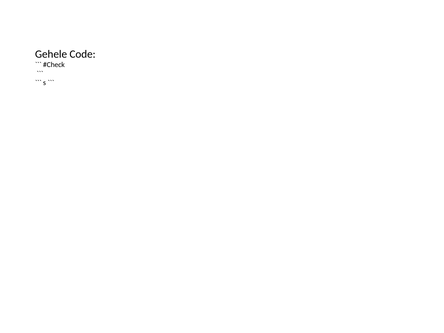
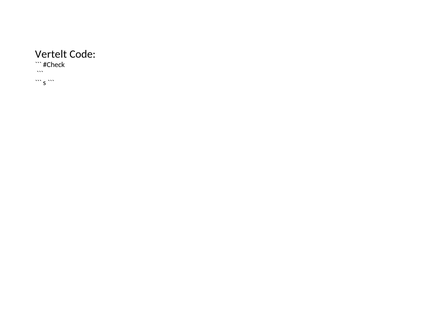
Gehele: Gehele -> Vertelt (51, 54)
